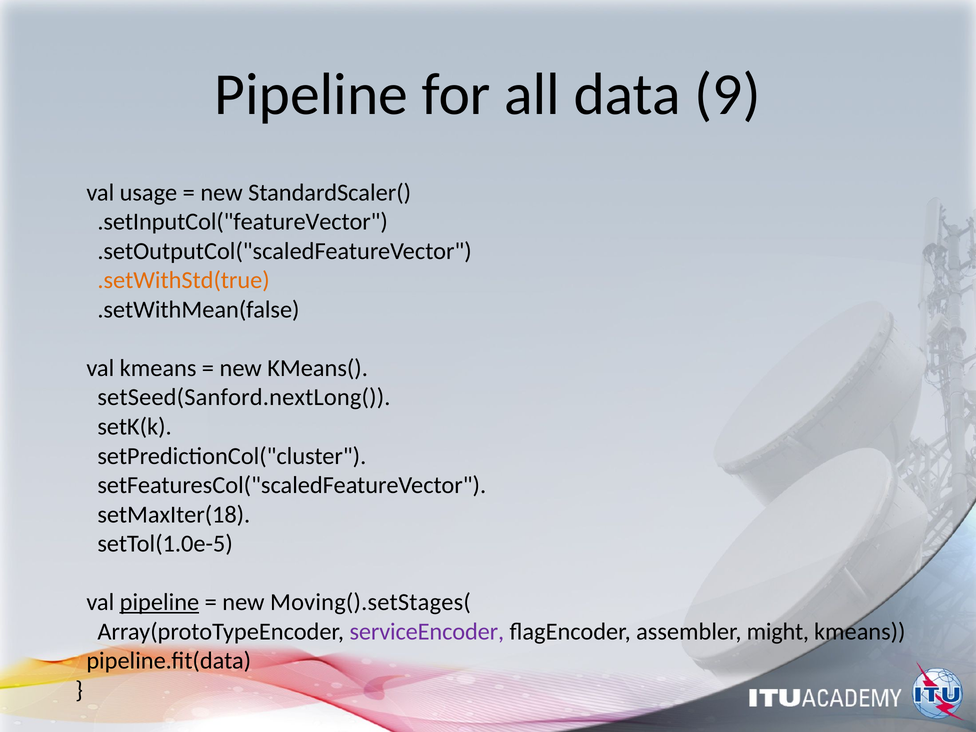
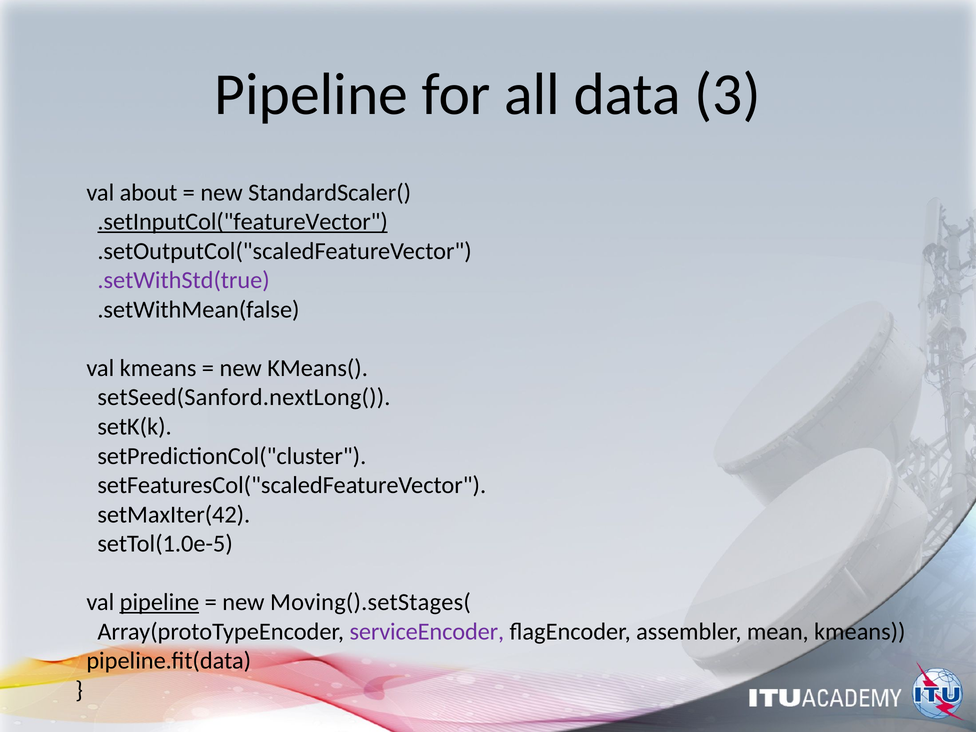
9: 9 -> 3 (727, 94)
usage: usage -> about (149, 192)
.setInputCol("featureVector underline: none -> present (243, 222)
.setWithStd(true colour: orange -> purple (184, 280)
setMaxIter(18: setMaxIter(18 -> setMaxIter(42 (174, 515)
might: might -> mean (778, 632)
